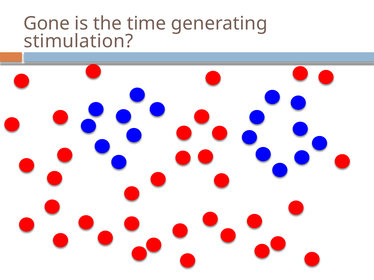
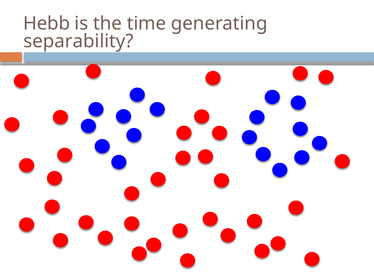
Gone: Gone -> Hebb (47, 23)
stimulation: stimulation -> separability (79, 41)
